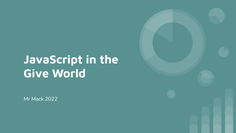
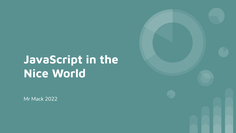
Give: Give -> Nice (36, 73)
